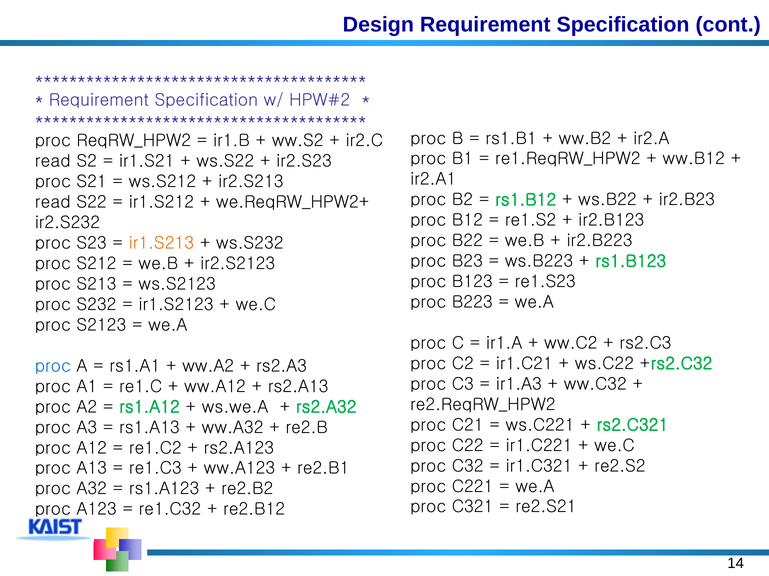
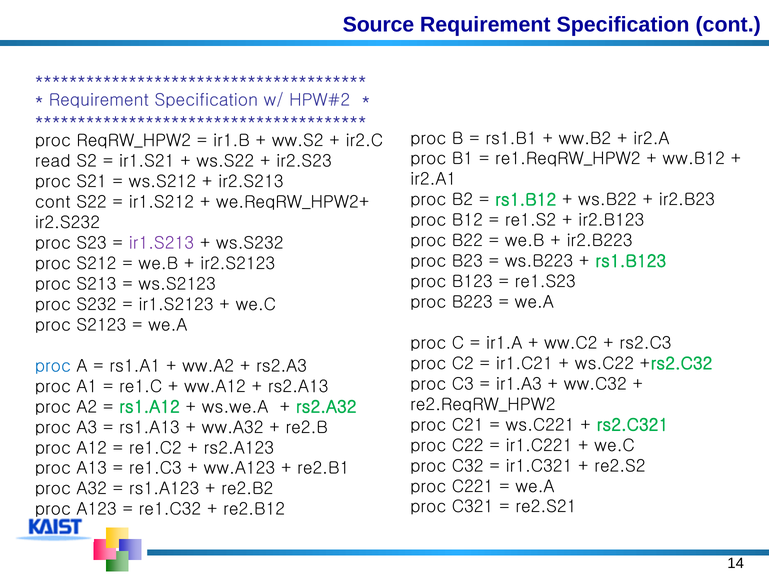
Design: Design -> Source (378, 25)
read: read -> cont (53, 203)
ir1.S213 colour: orange -> purple (161, 244)
